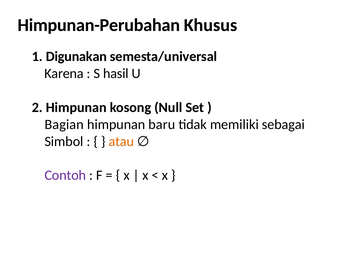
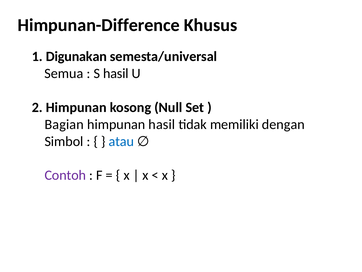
Himpunan-Perubahan: Himpunan-Perubahan -> Himpunan-Difference (99, 25)
Karena: Karena -> Semua (64, 73)
himpunan baru: baru -> hasil (162, 124)
sebagai: sebagai -> dengan (283, 124)
atau colour: orange -> blue (121, 141)
